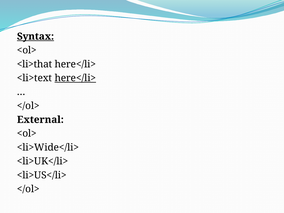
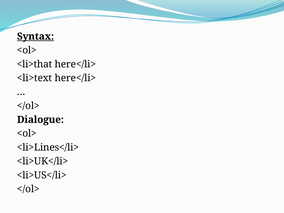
here</li> underline: present -> none (75, 78)
External: External -> Dialogue (40, 120)
<li>Wide</li>: <li>Wide</li> -> <li>Lines</li> (48, 147)
